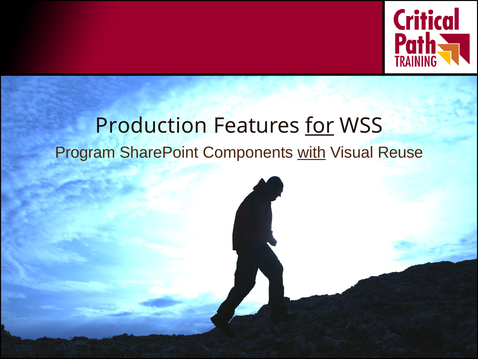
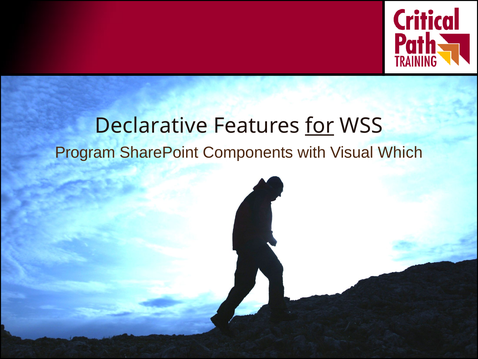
Production: Production -> Declarative (151, 126)
with underline: present -> none (312, 152)
Reuse: Reuse -> Which (400, 152)
